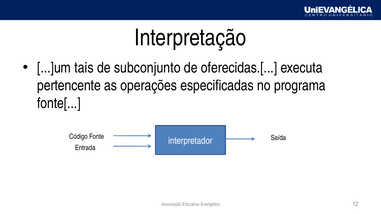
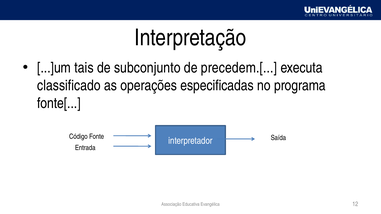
oferecidas.[: oferecidas.[ -> precedem.[ (239, 68)
pertencente: pertencente -> classificado (69, 86)
